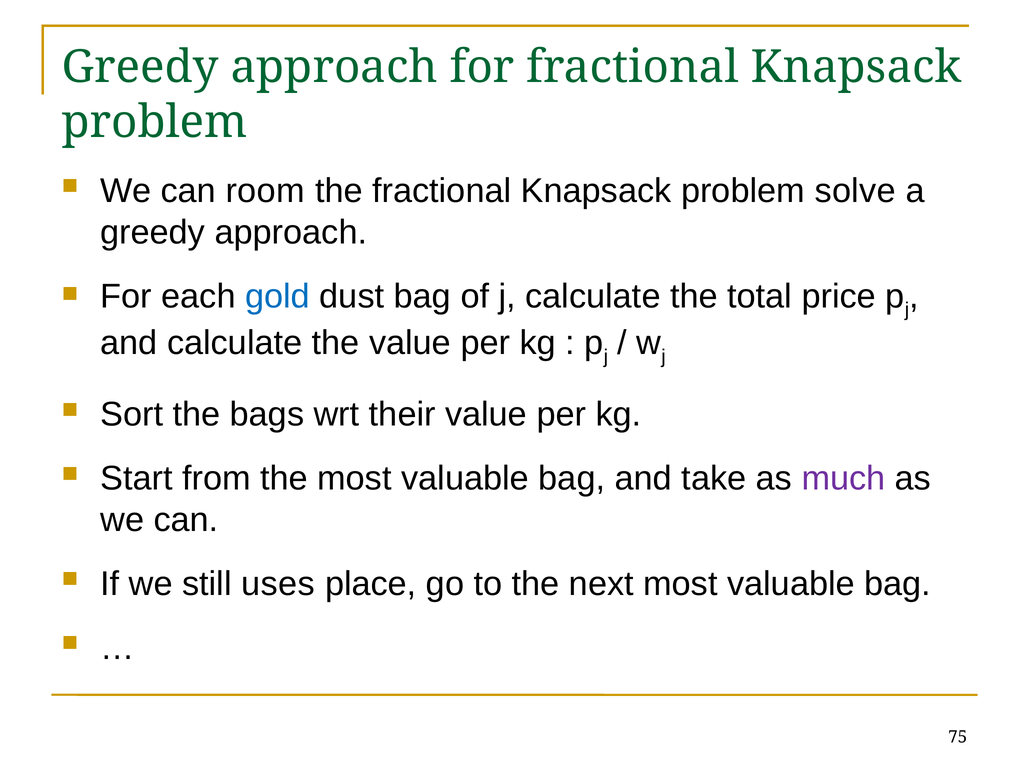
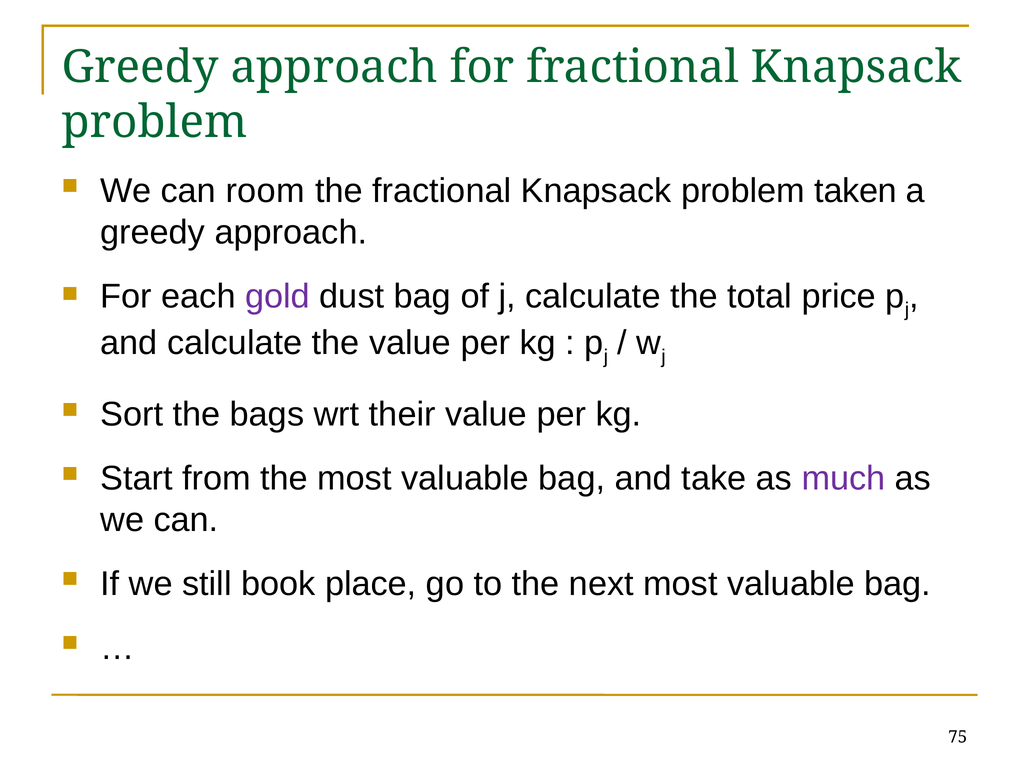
solve: solve -> taken (856, 191)
gold colour: blue -> purple (277, 296)
uses: uses -> book (278, 584)
